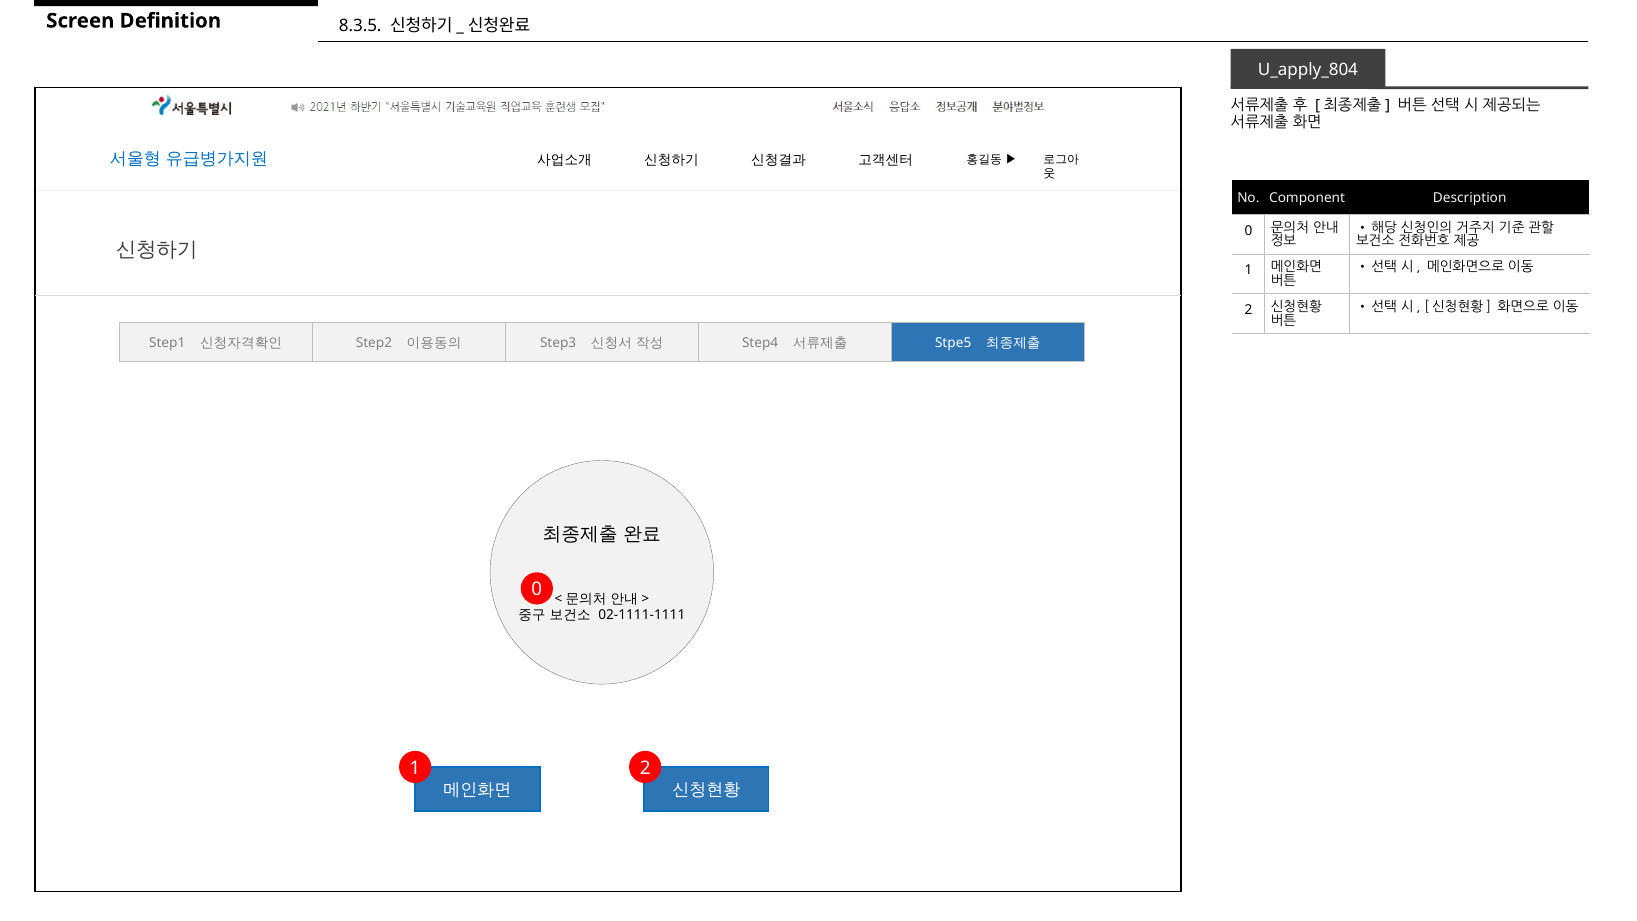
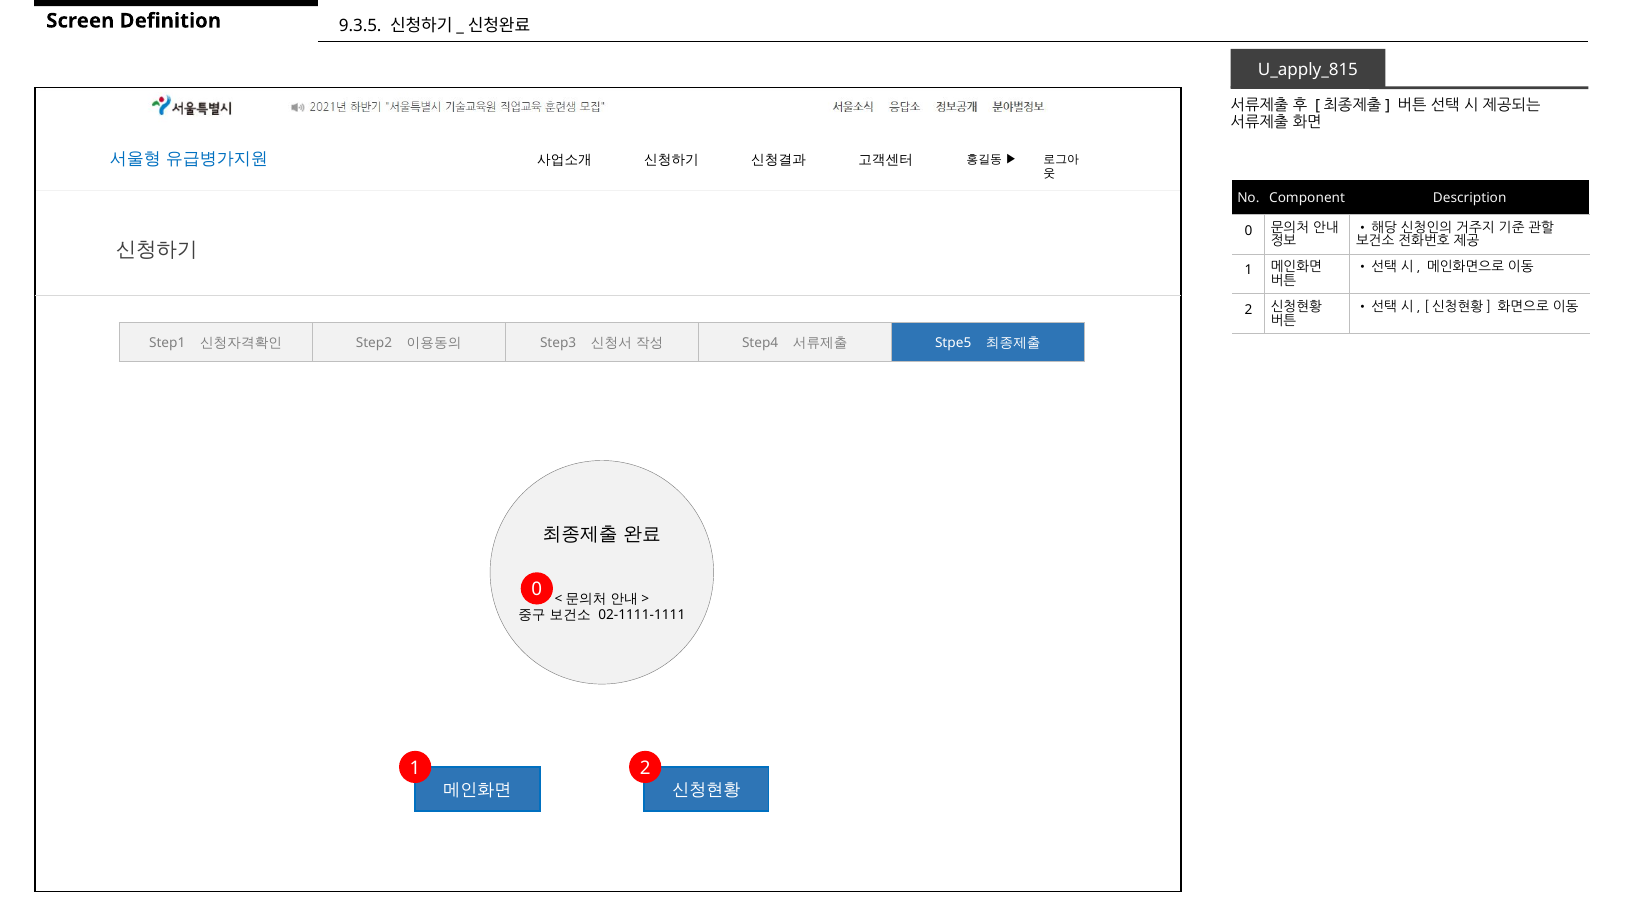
8.3.5: 8.3.5 -> 9.3.5 (360, 26)
U_apply_804: U_apply_804 -> U_apply_815 (1308, 69)
